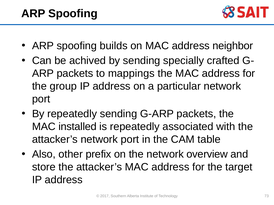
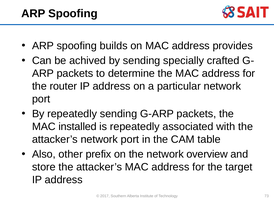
neighbor: neighbor -> provides (233, 46)
mappings: mappings -> determine (131, 74)
group: group -> router (63, 86)
